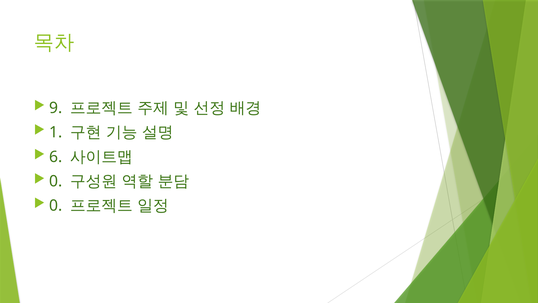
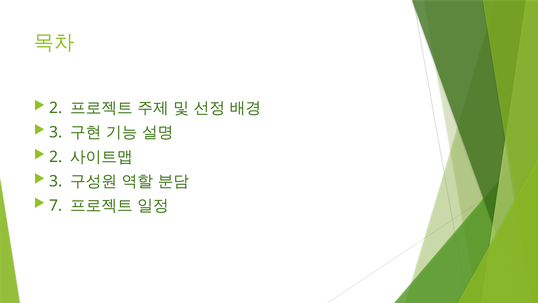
9: 9 -> 2 (56, 108)
1: 1 -> 3 (56, 132)
6: 6 -> 2 (56, 157)
0: 0 -> 3 (56, 181)
0: 0 -> 7 (56, 205)
